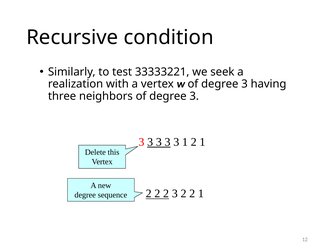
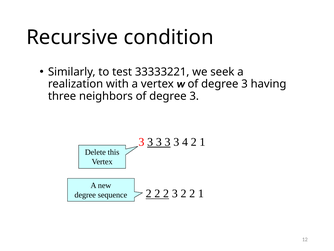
3 1: 1 -> 4 (185, 142)
